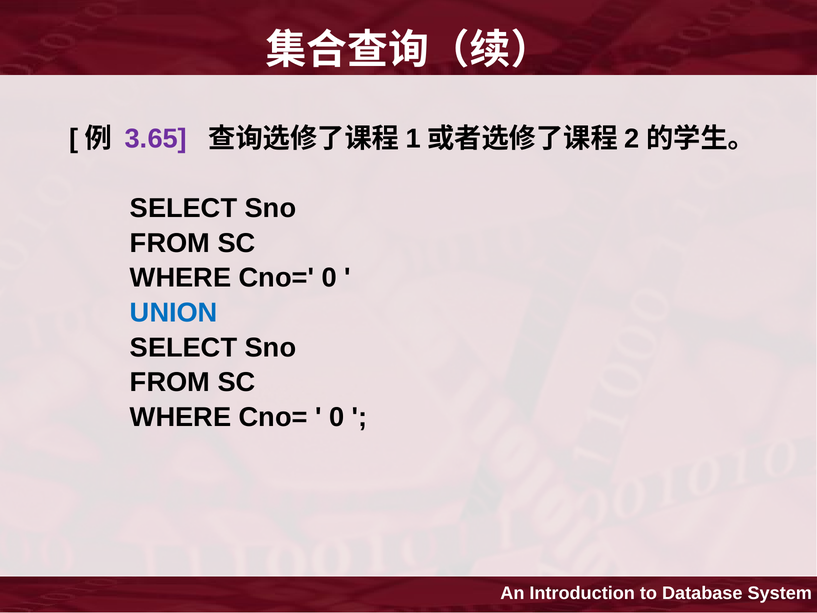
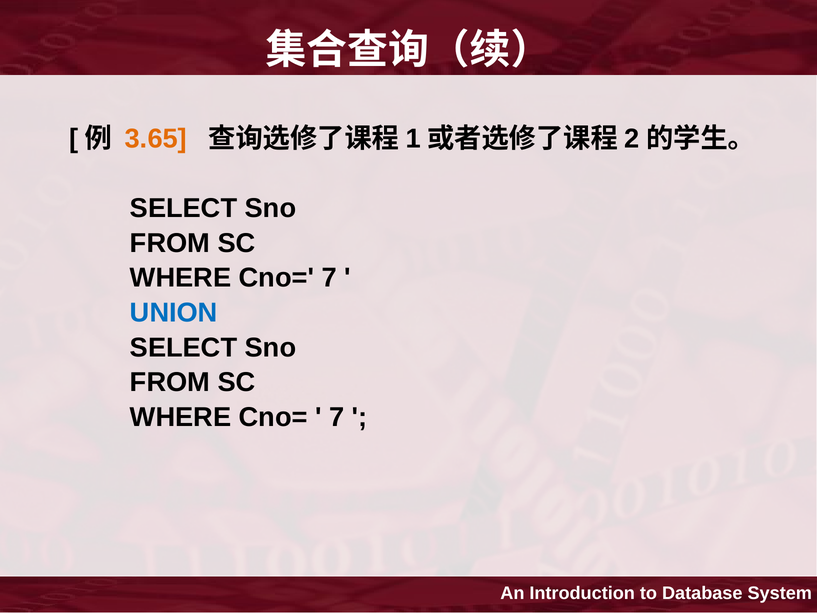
3.65 colour: purple -> orange (156, 138)
Cno= 0: 0 -> 7 (329, 278)
0: 0 -> 7 (337, 417)
